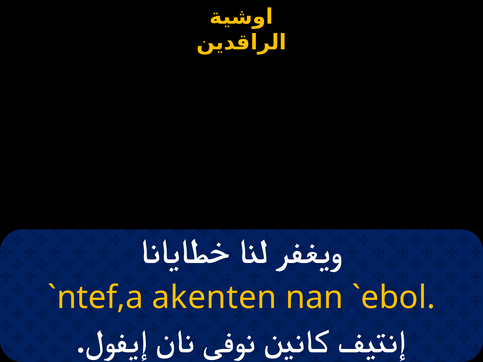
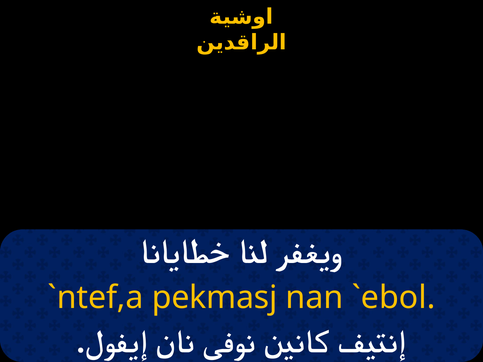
akenten: akenten -> pekmasj (215, 298)
